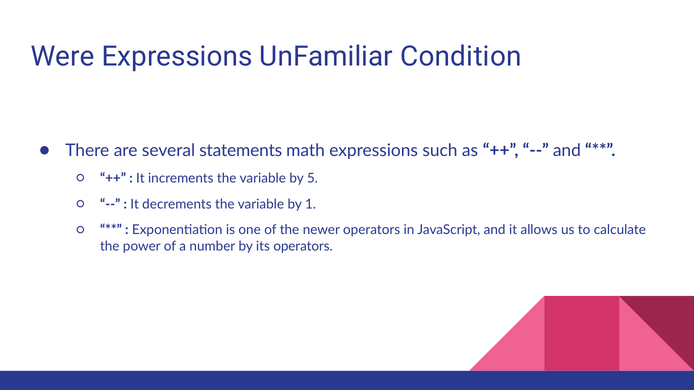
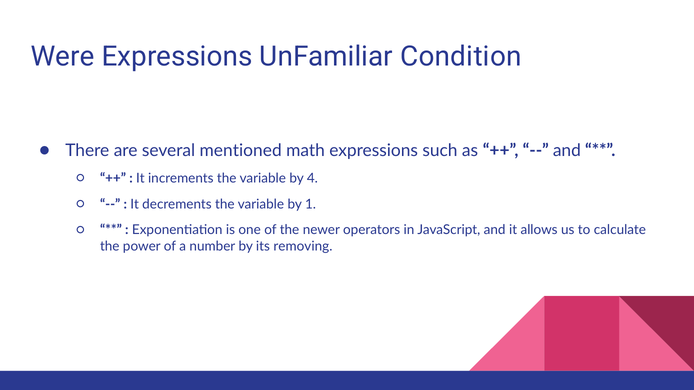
statements: statements -> mentioned (241, 151)
5: 5 -> 4 (312, 178)
its operators: operators -> removing (303, 246)
